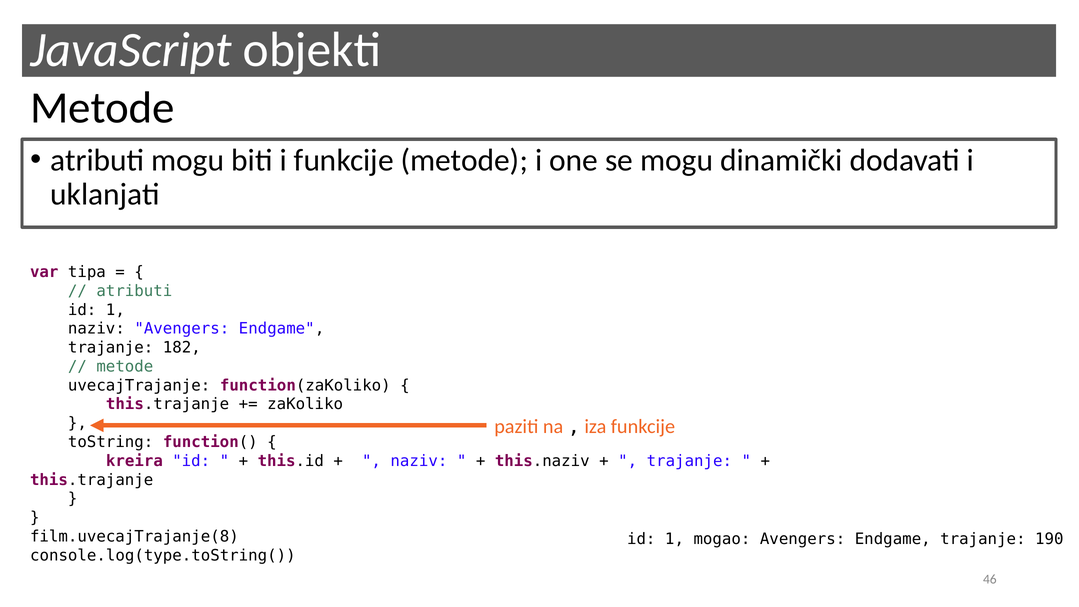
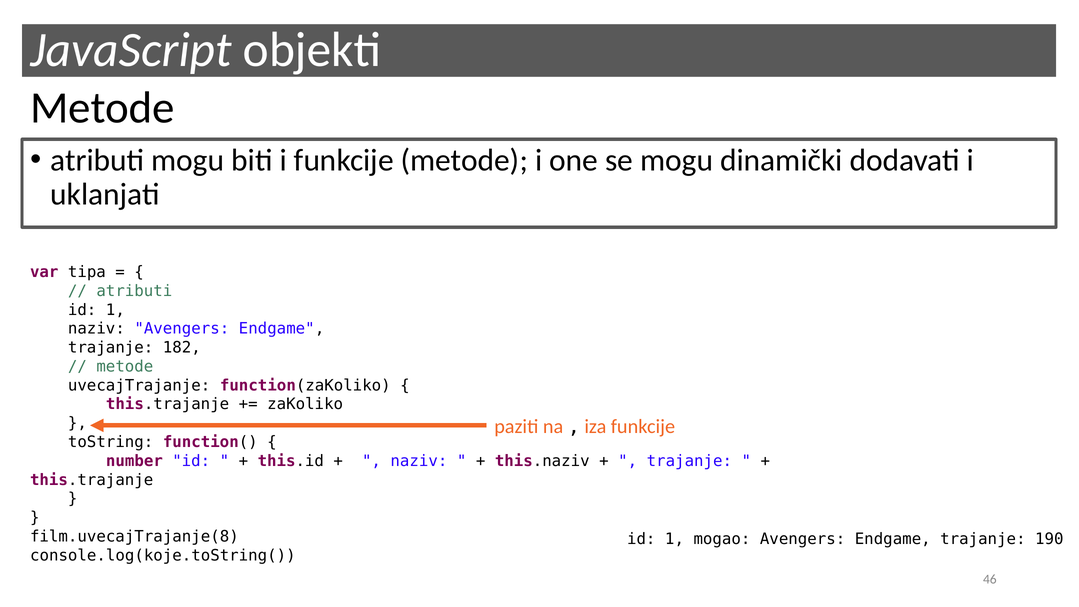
kreira: kreira -> number (134, 461)
console.log(type.toString(: console.log(type.toString( -> console.log(koje.toString( (163, 555)
